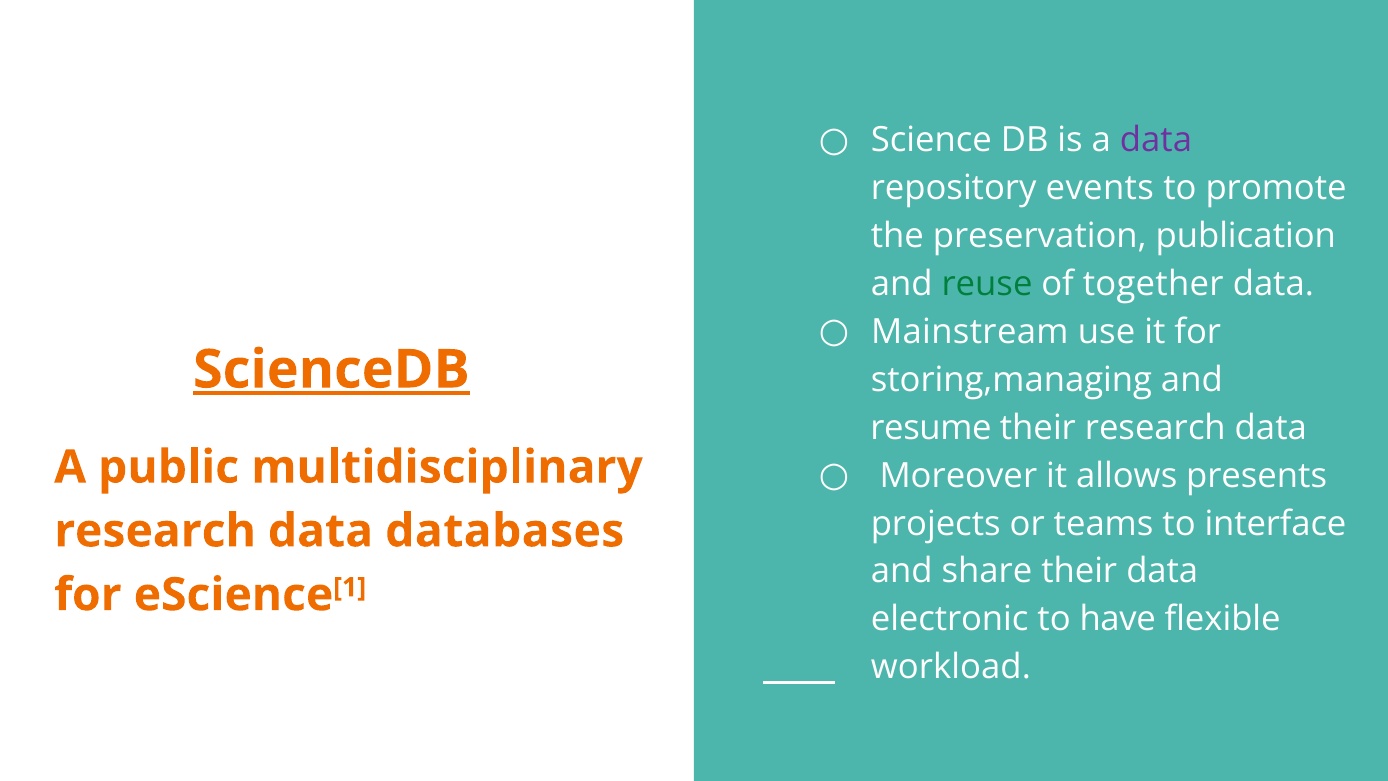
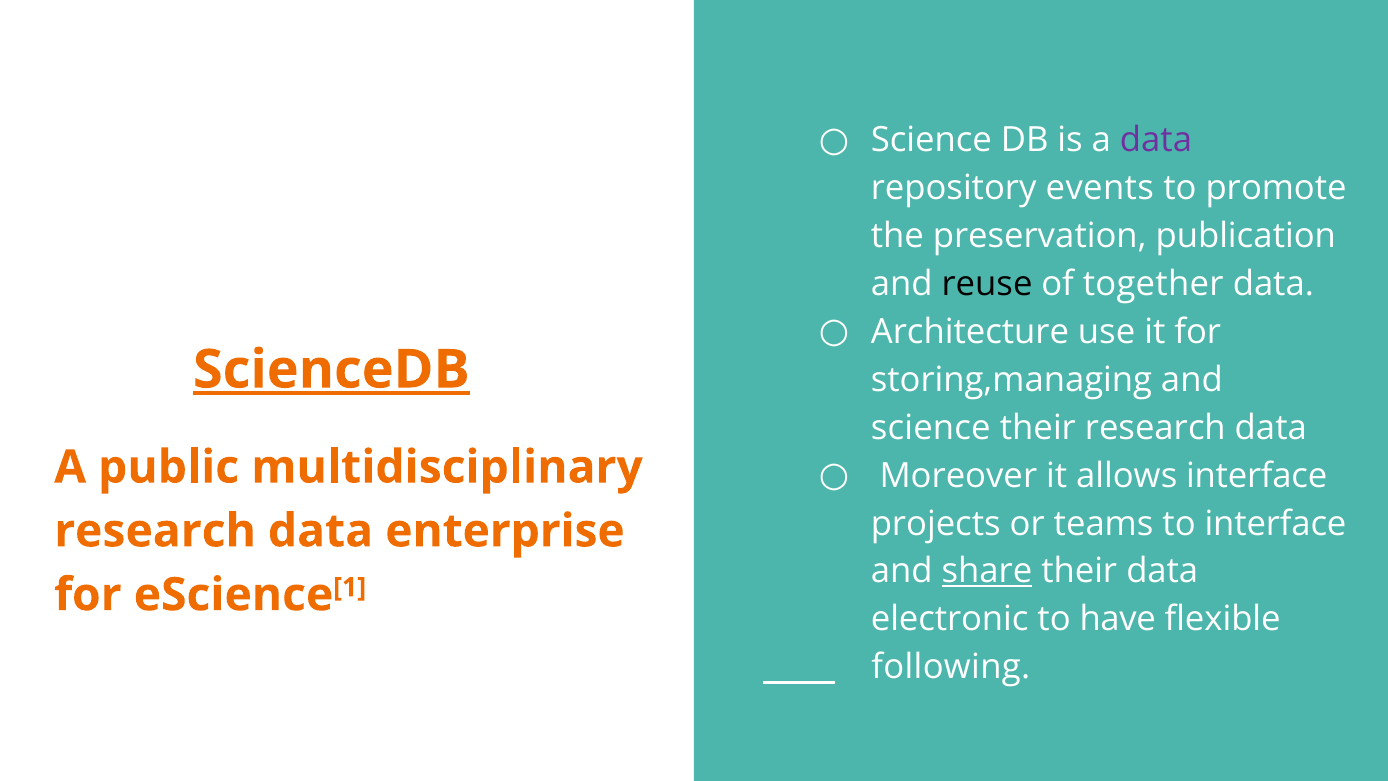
reuse colour: green -> black (987, 284)
Mainstream: Mainstream -> Architecture (970, 332)
resume: resume -> science (931, 428)
allows presents: presents -> interface (1257, 476)
databases: databases -> enterprise (505, 531)
share underline: none -> present (987, 571)
workload: workload -> following (951, 667)
